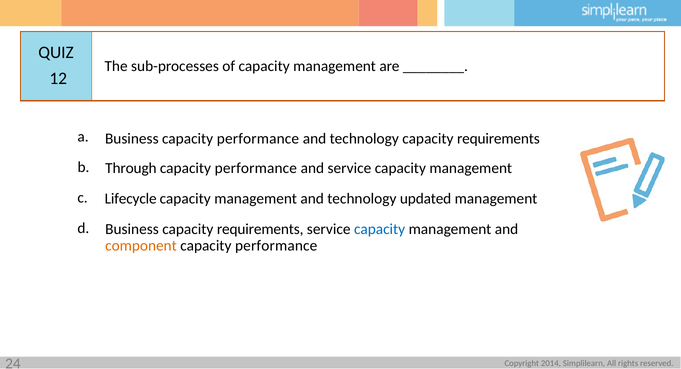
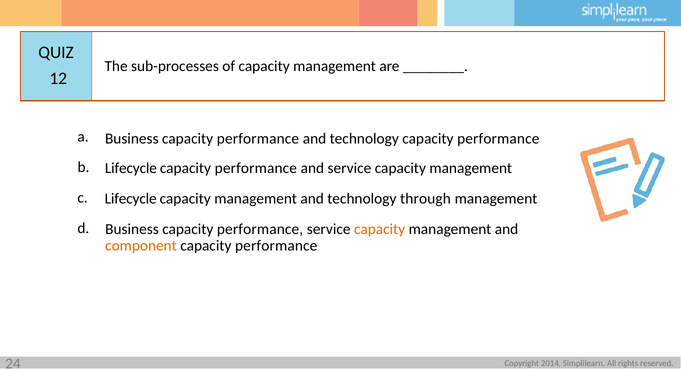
technology capacity requirements: requirements -> performance (498, 139)
Through: Through -> Lifecycle (131, 168)
updated: updated -> through (425, 199)
requirements: requirements -> performance (260, 229)
capacity colour: blue -> orange (380, 229)
